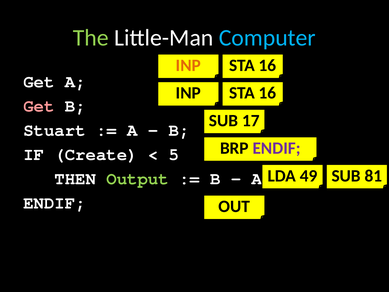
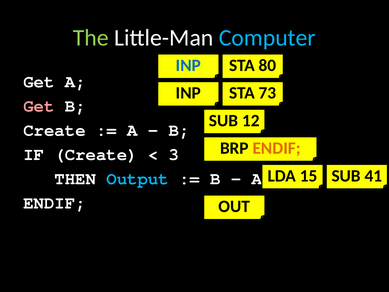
INP colour: orange -> blue (188, 65)
16: 16 -> 80 (267, 65)
16: 16 -> 73 (267, 93)
17: 17 -> 12 (251, 121)
Stuart: Stuart -> Create (54, 130)
ENDIF colour: purple -> orange (277, 148)
5: 5 -> 3 (174, 154)
49: 49 -> 15 (309, 176)
81: 81 -> 41 (373, 176)
Output colour: light green -> light blue (138, 178)
